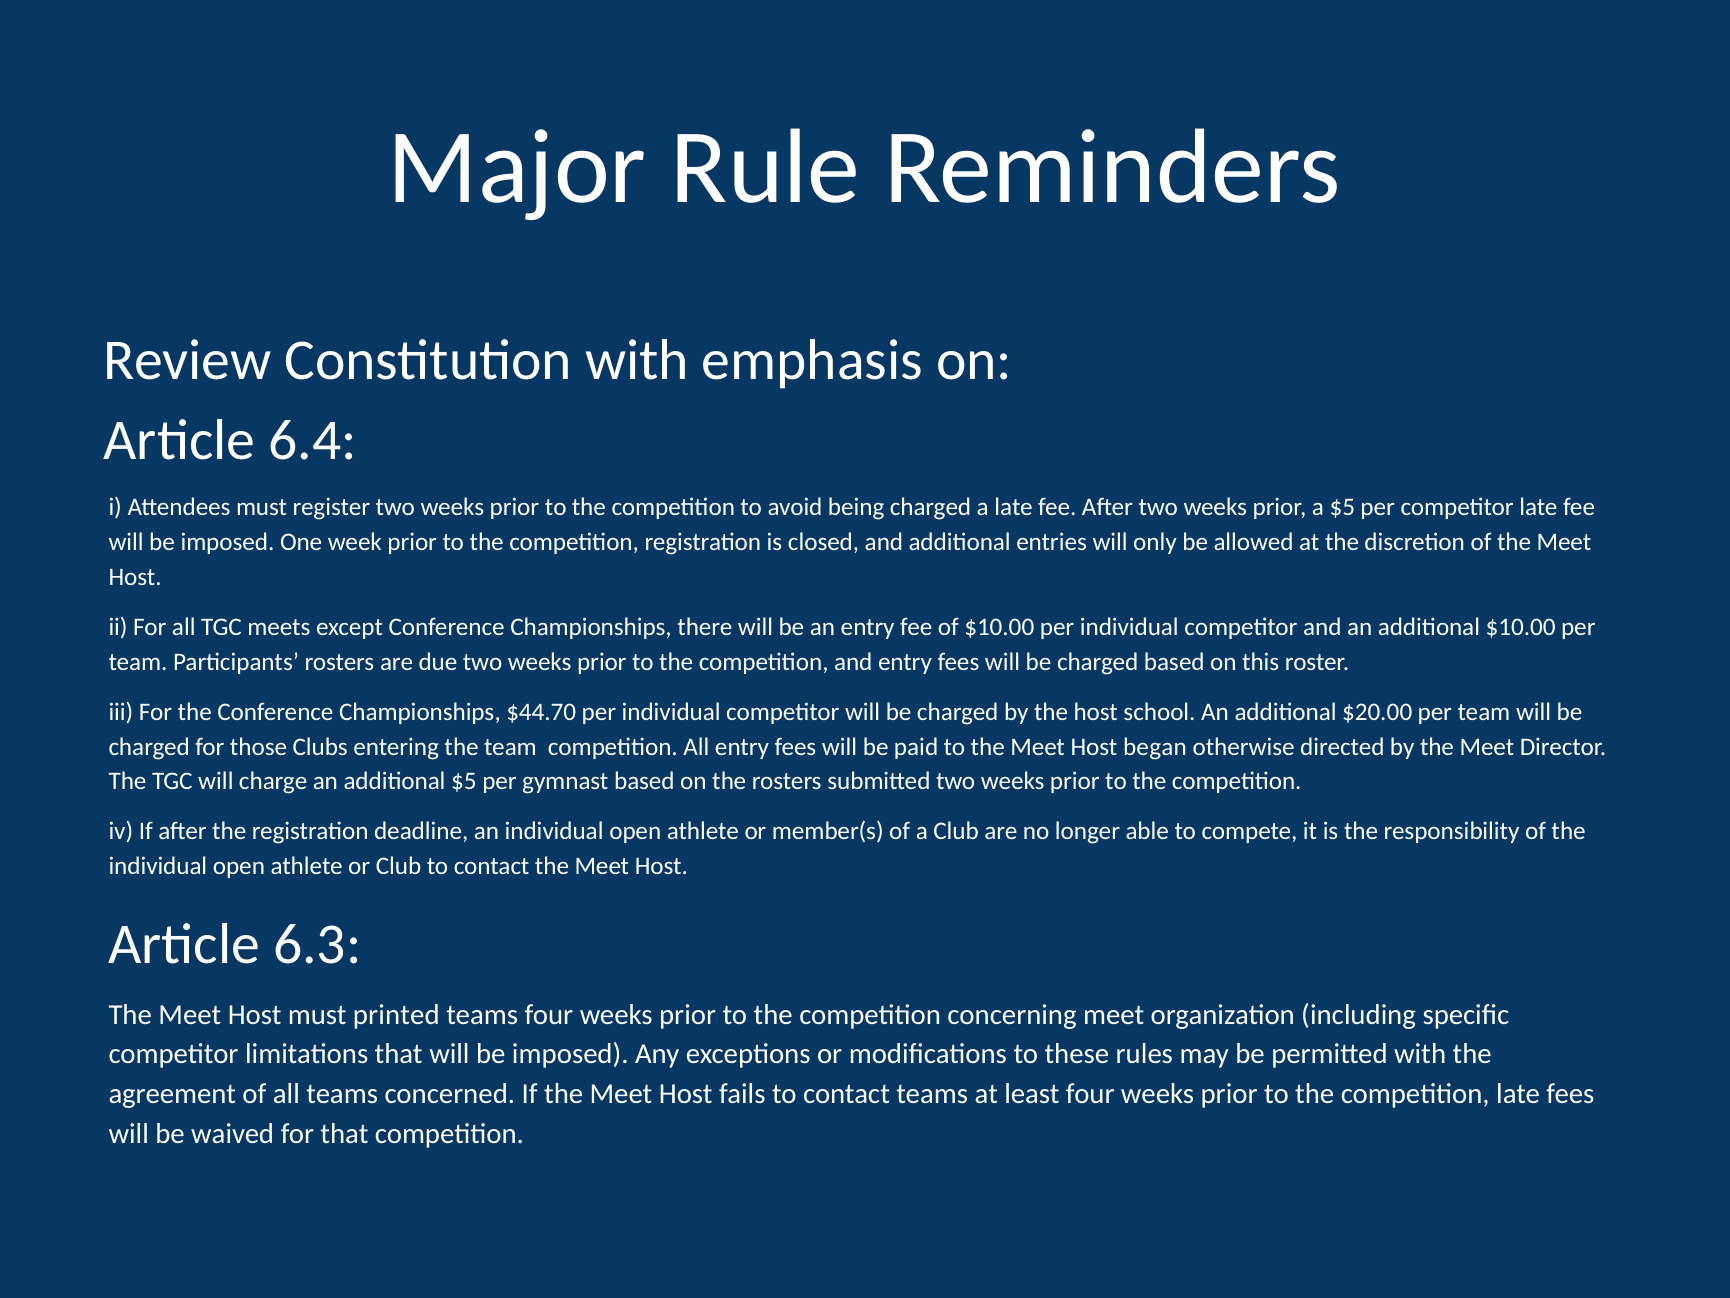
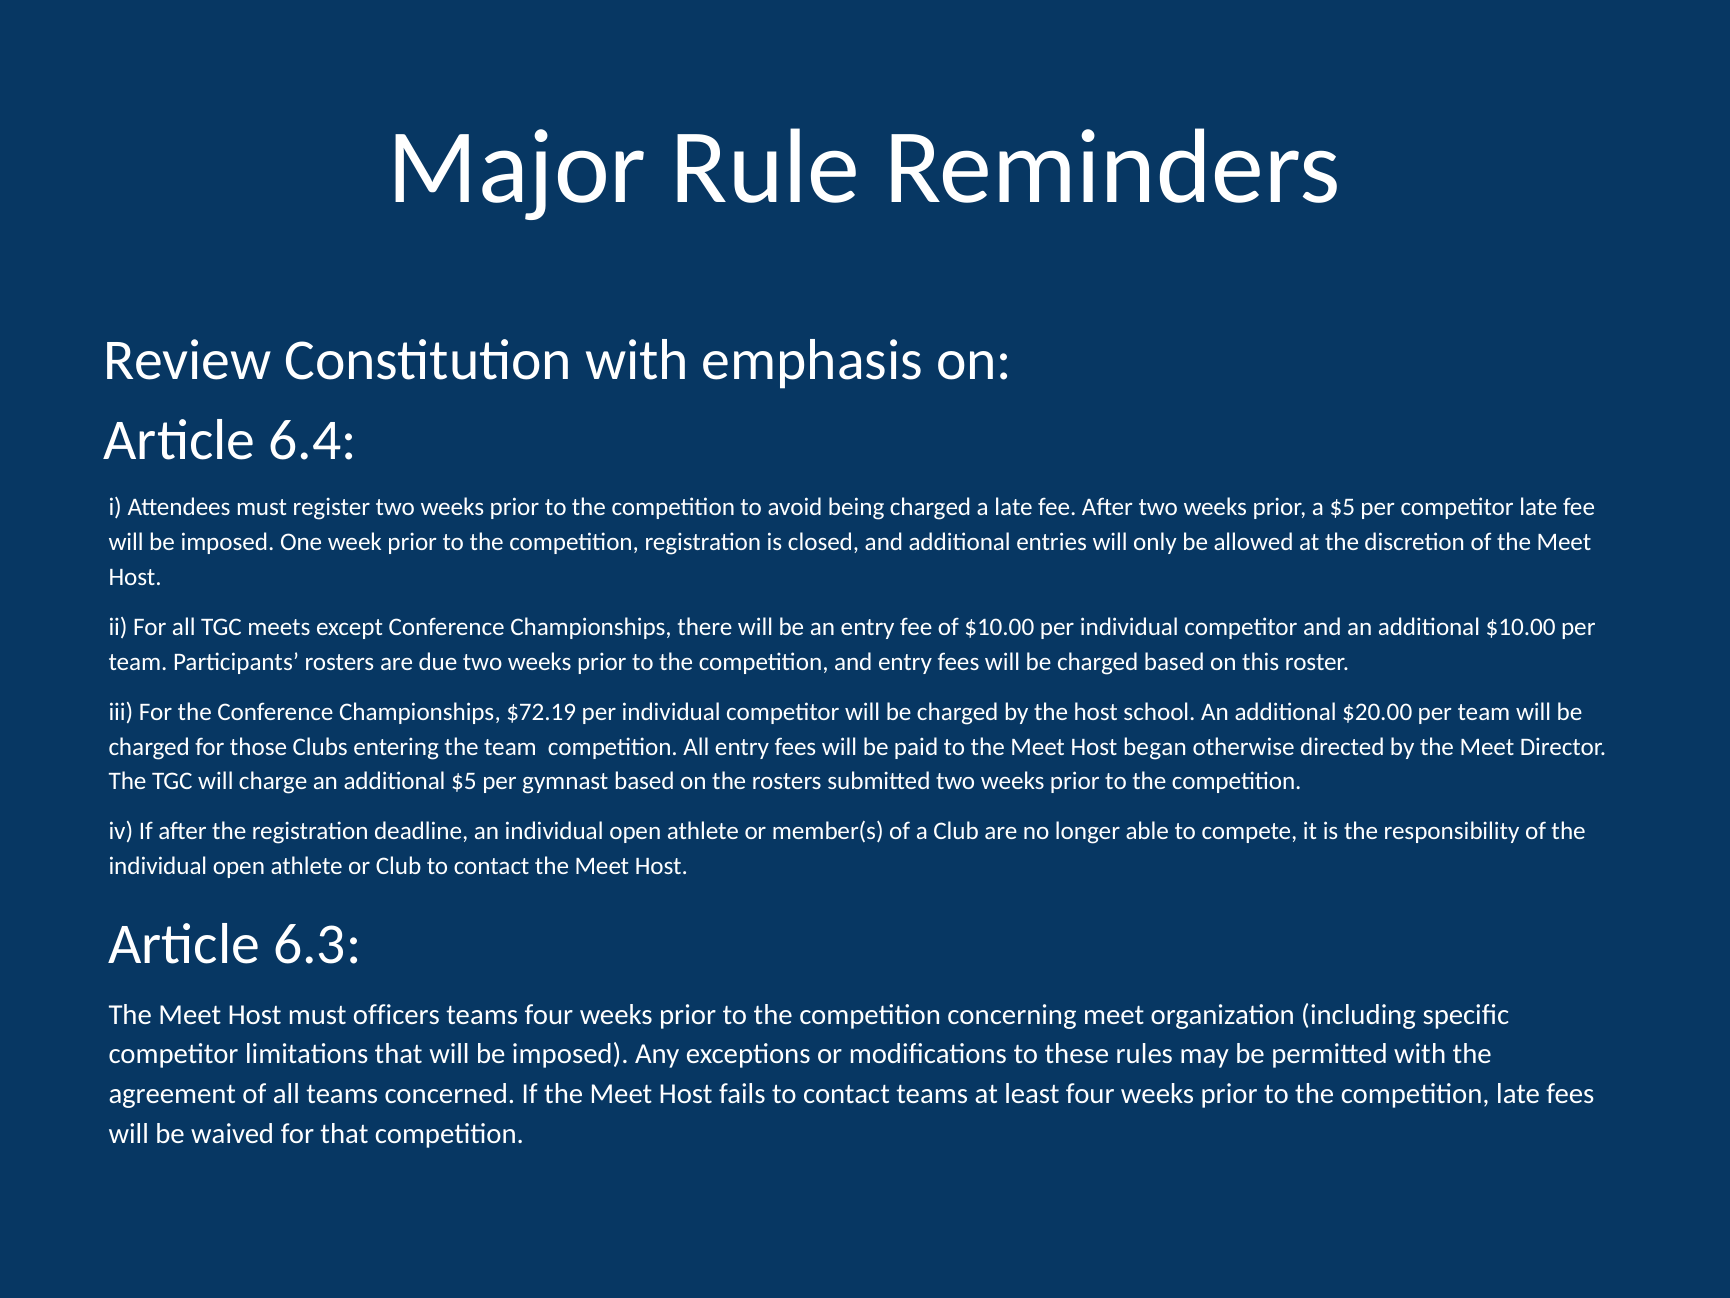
$44.70: $44.70 -> $72.19 (541, 712)
printed: printed -> officers (396, 1014)
